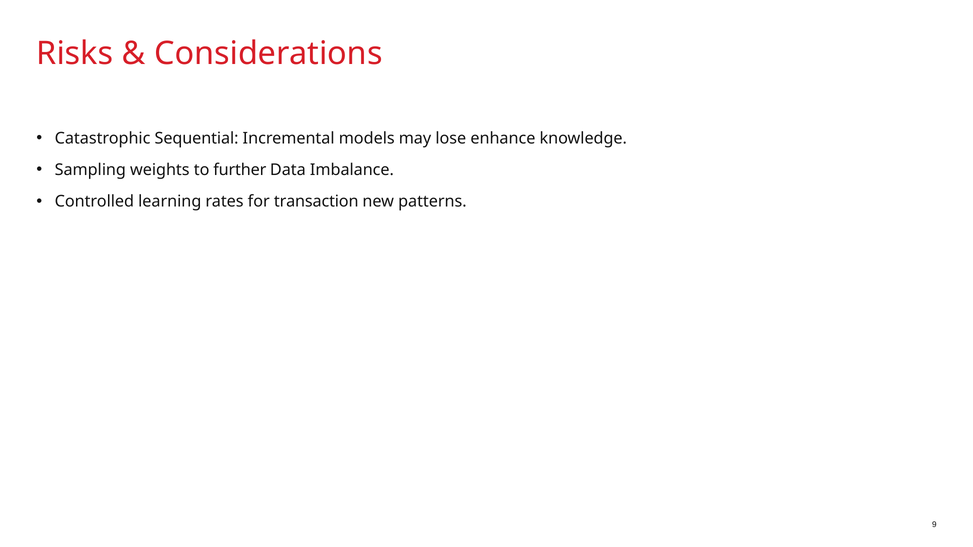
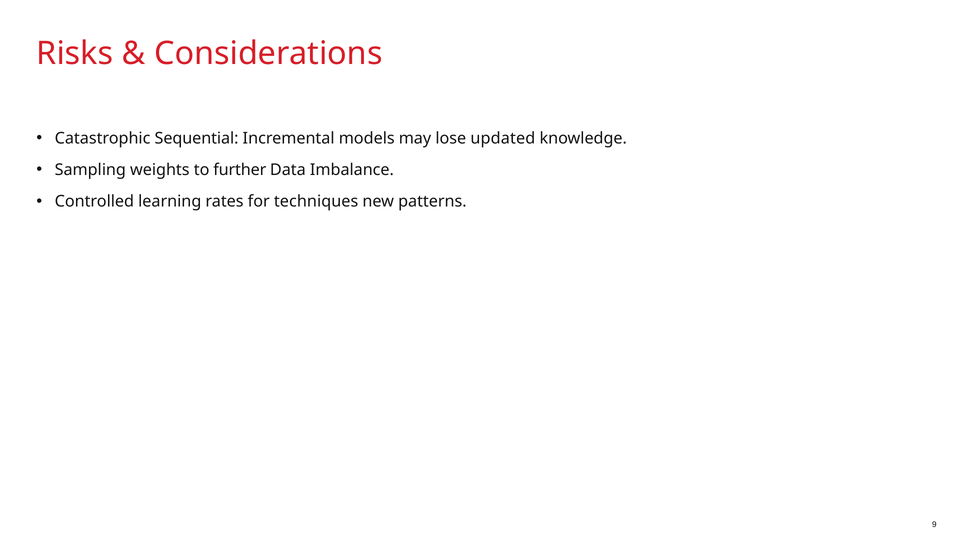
enhance: enhance -> updated (503, 139)
transaction: transaction -> techniques (316, 202)
